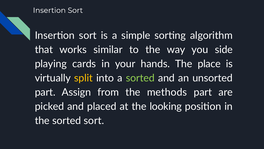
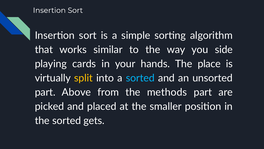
sorted colour: light green -> light blue (140, 78)
Assign: Assign -> Above (76, 92)
looking: looking -> smaller (166, 106)
sorted sort: sort -> gets (94, 120)
